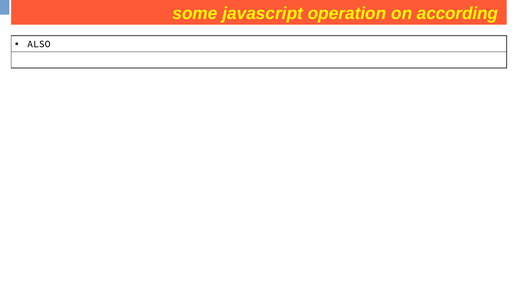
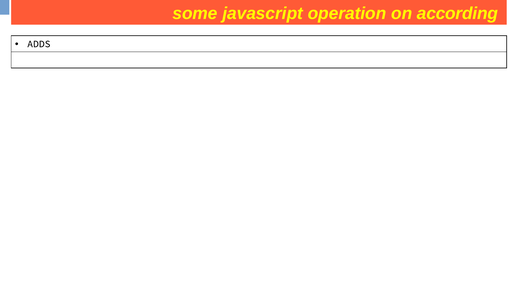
ALSO: ALSO -> ADDS (39, 44)
